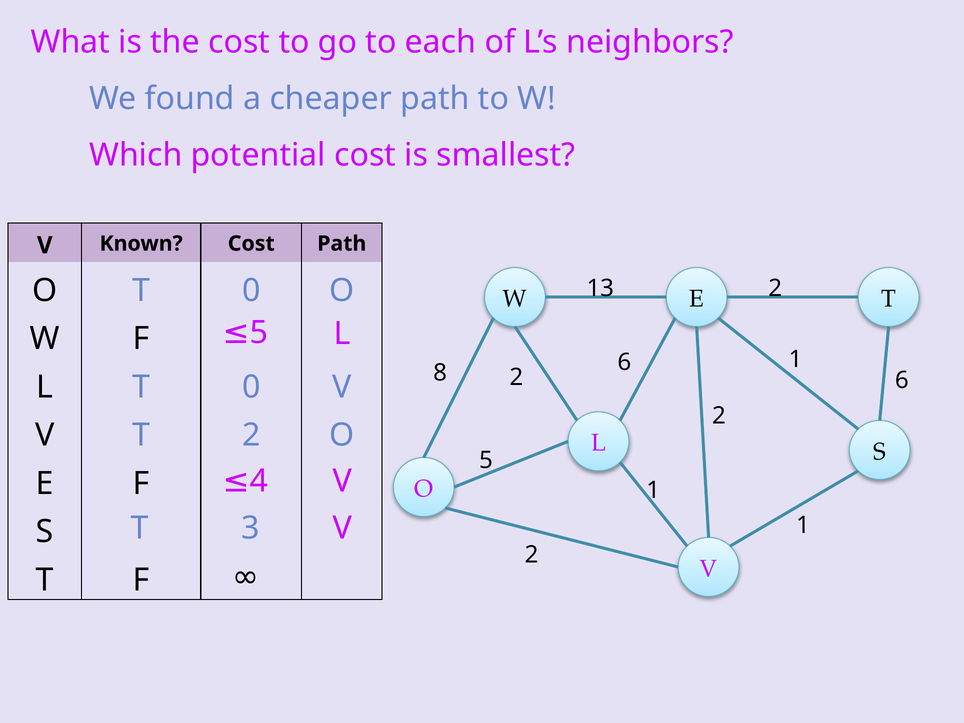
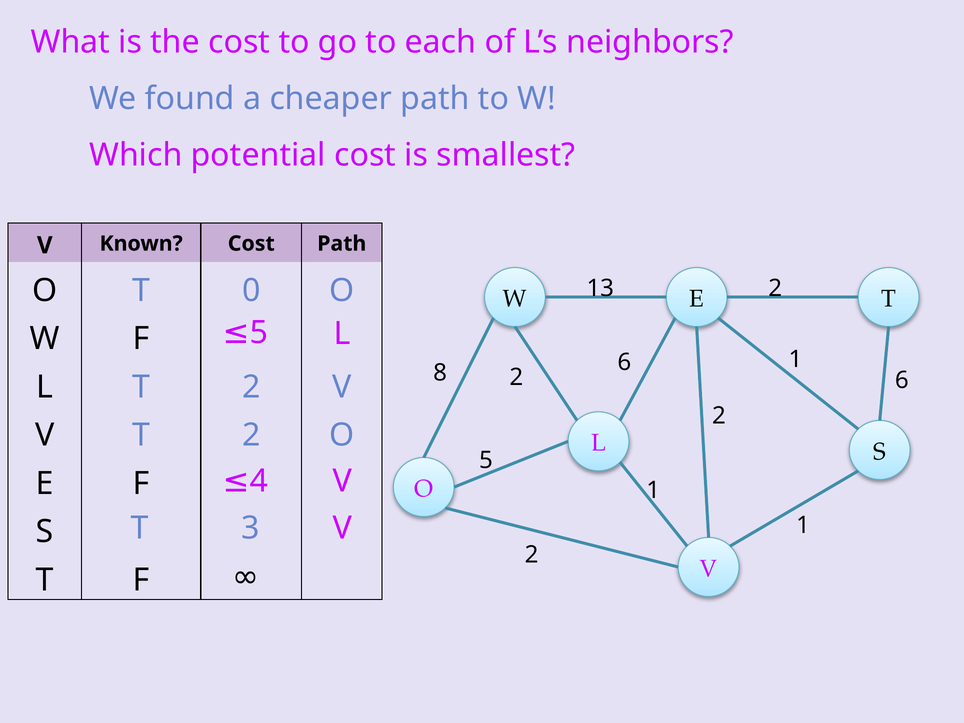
L T 0: 0 -> 2 (251, 387)
